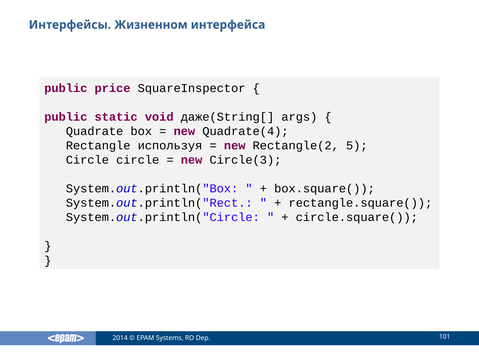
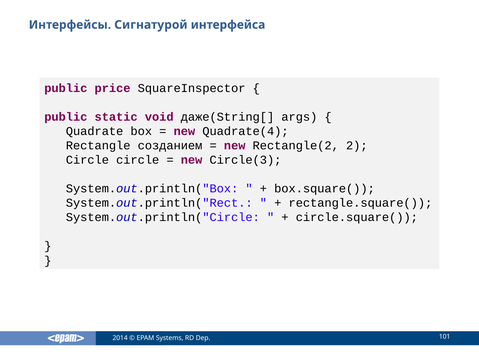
Жизненном: Жизненном -> Сигнатурой (151, 25)
используя: используя -> созданием (170, 146)
5: 5 -> 2 (357, 146)
